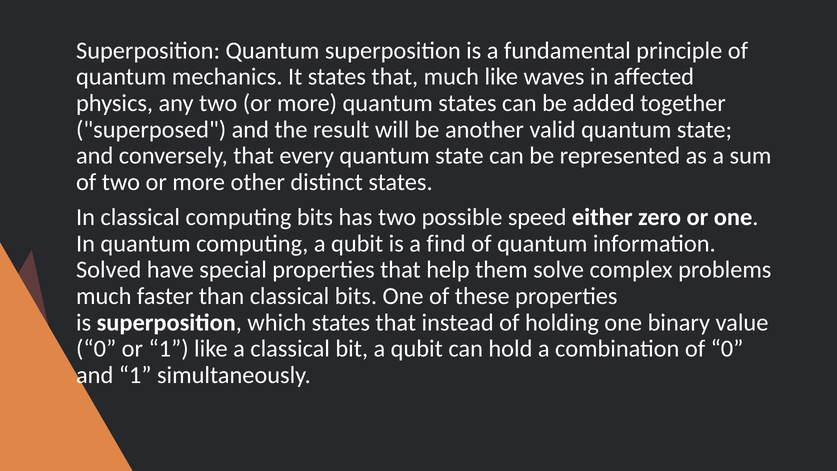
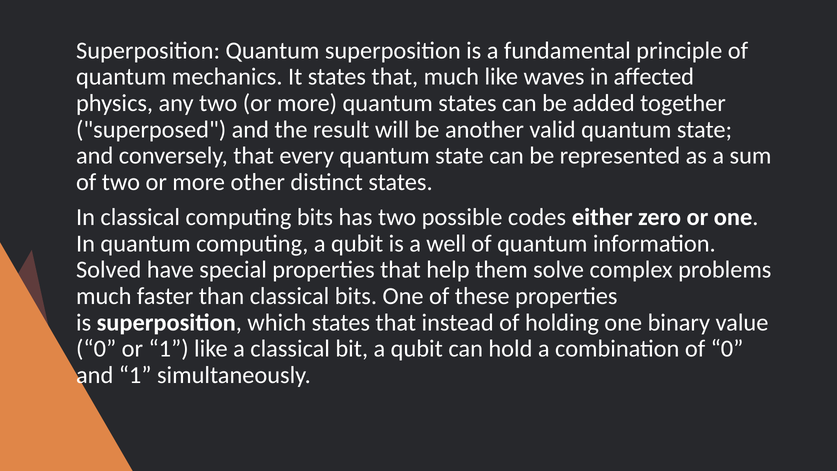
speed: speed -> codes (537, 217)
find: find -> well (446, 243)
